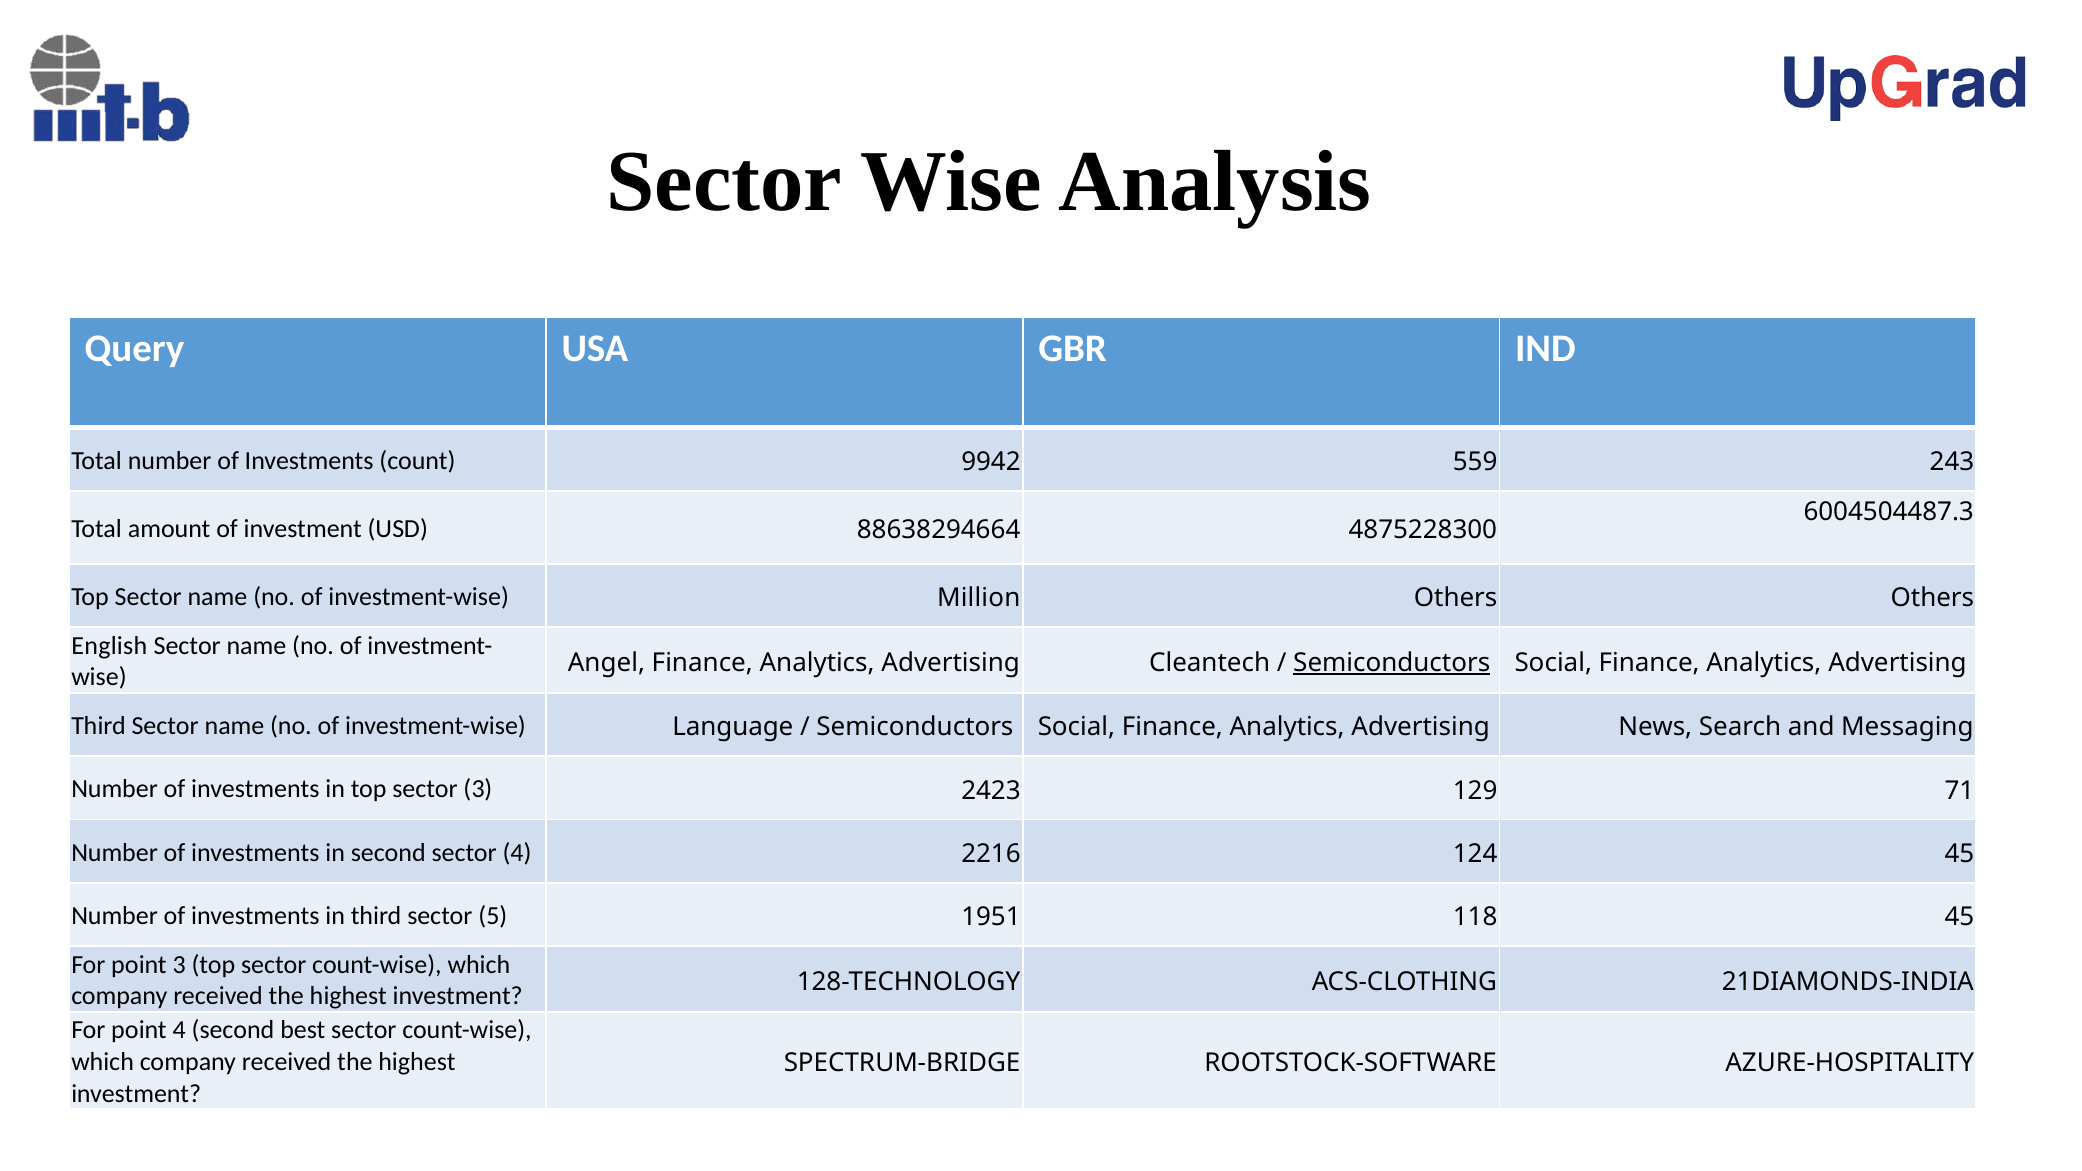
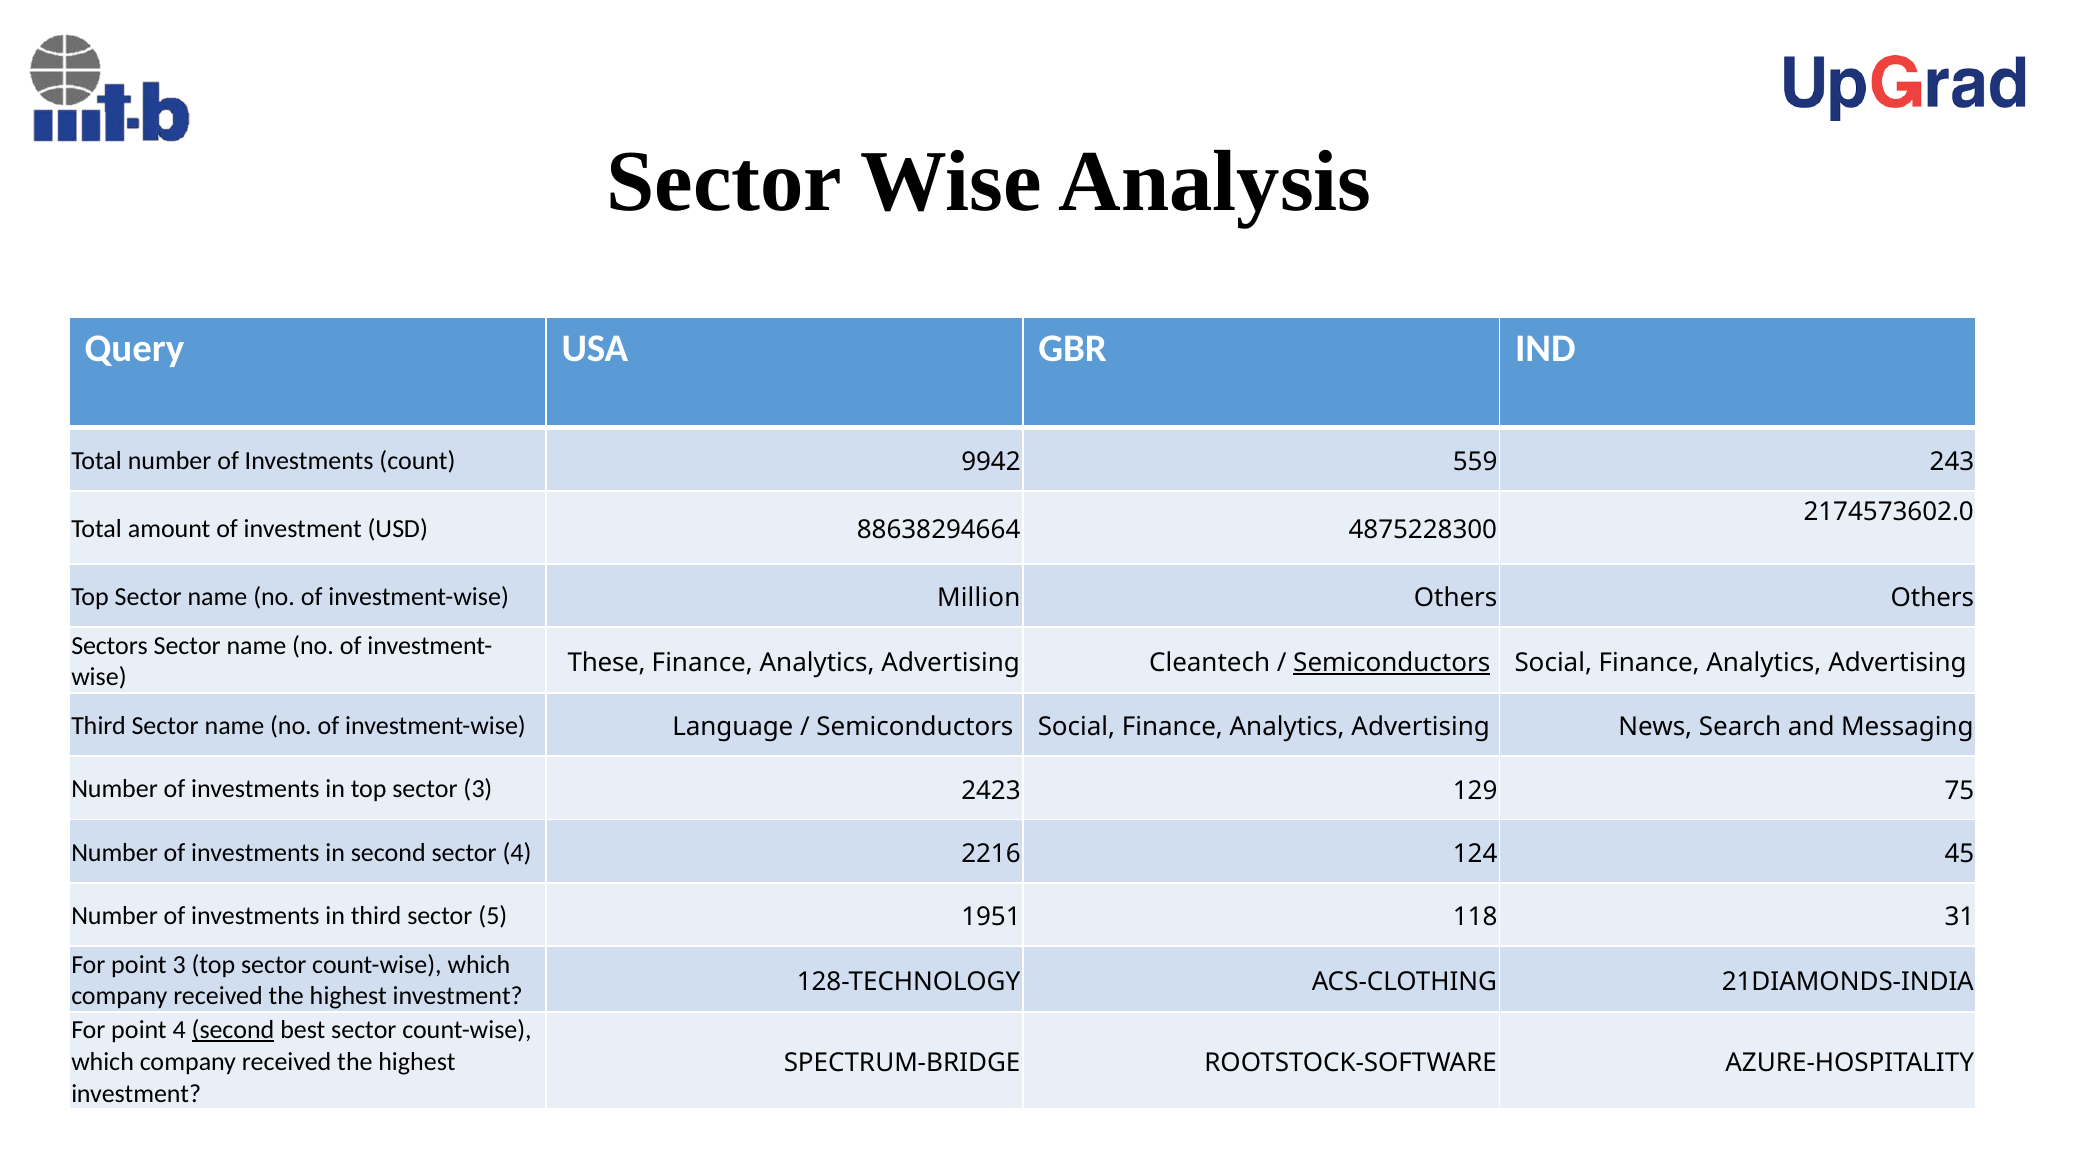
6004504487.3: 6004504487.3 -> 2174573602.0 (1889, 512)
English: English -> Sectors (110, 646)
Angel: Angel -> These (607, 663)
71: 71 -> 75 (1959, 791)
118 45: 45 -> 31 (1959, 917)
second underline: none -> present (233, 1030)
